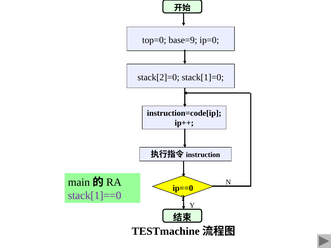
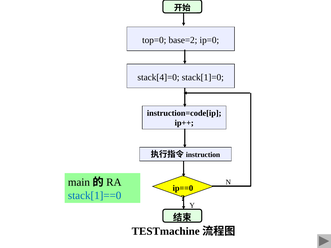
base=9: base=9 -> base=2 (183, 40)
stack[2]=0: stack[2]=0 -> stack[4]=0 (158, 77)
stack[1]==0 colour: purple -> blue (95, 196)
